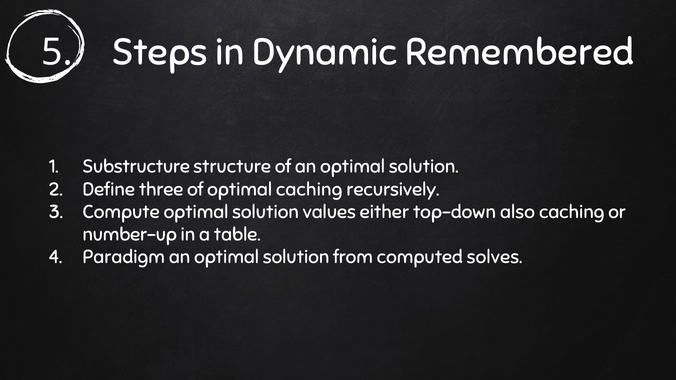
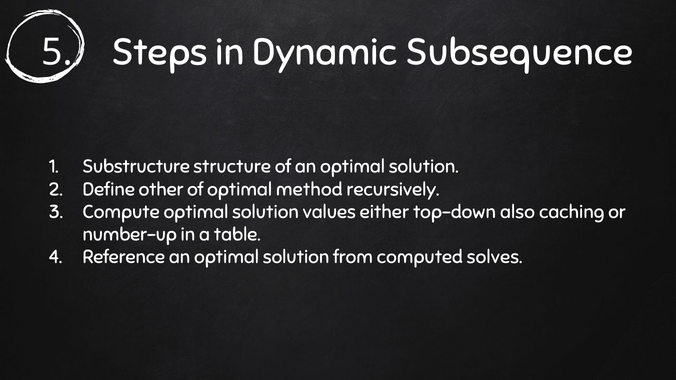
Remembered: Remembered -> Subsequence (520, 52)
three: three -> other (161, 189)
optimal caching: caching -> method (309, 189)
Paradigm: Paradigm -> Reference (124, 257)
